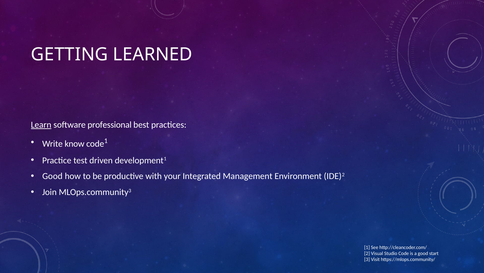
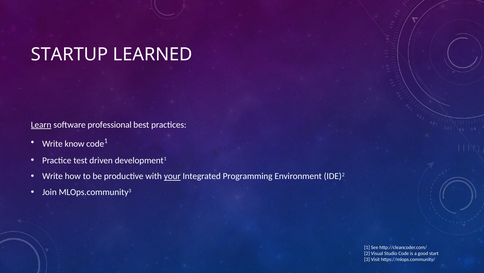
GETTING: GETTING -> STARTUP (70, 54)
Good: Good -> Write (53, 176)
your underline: none -> present (172, 176)
Management: Management -> Programming (248, 176)
